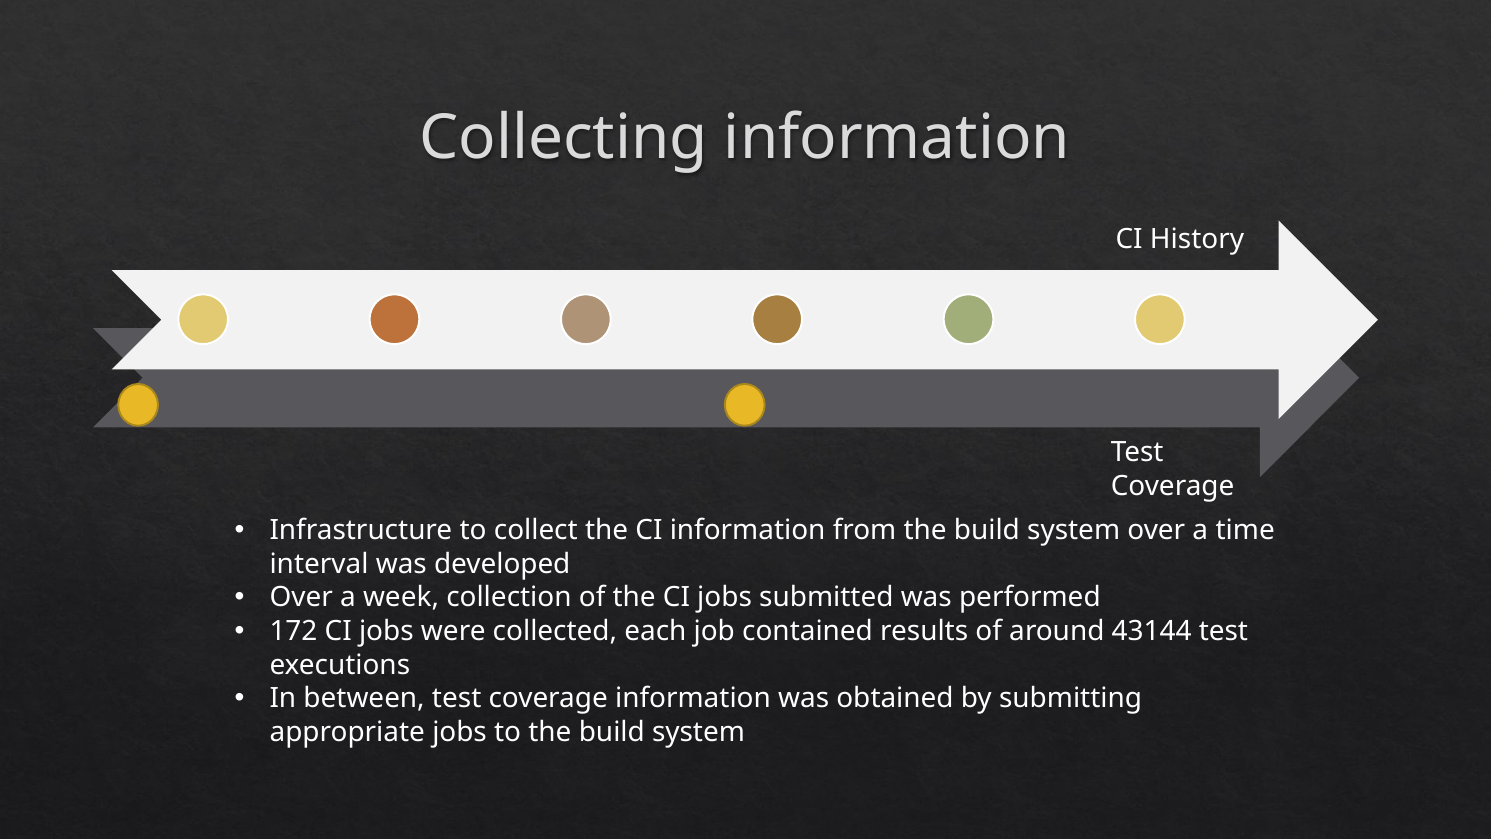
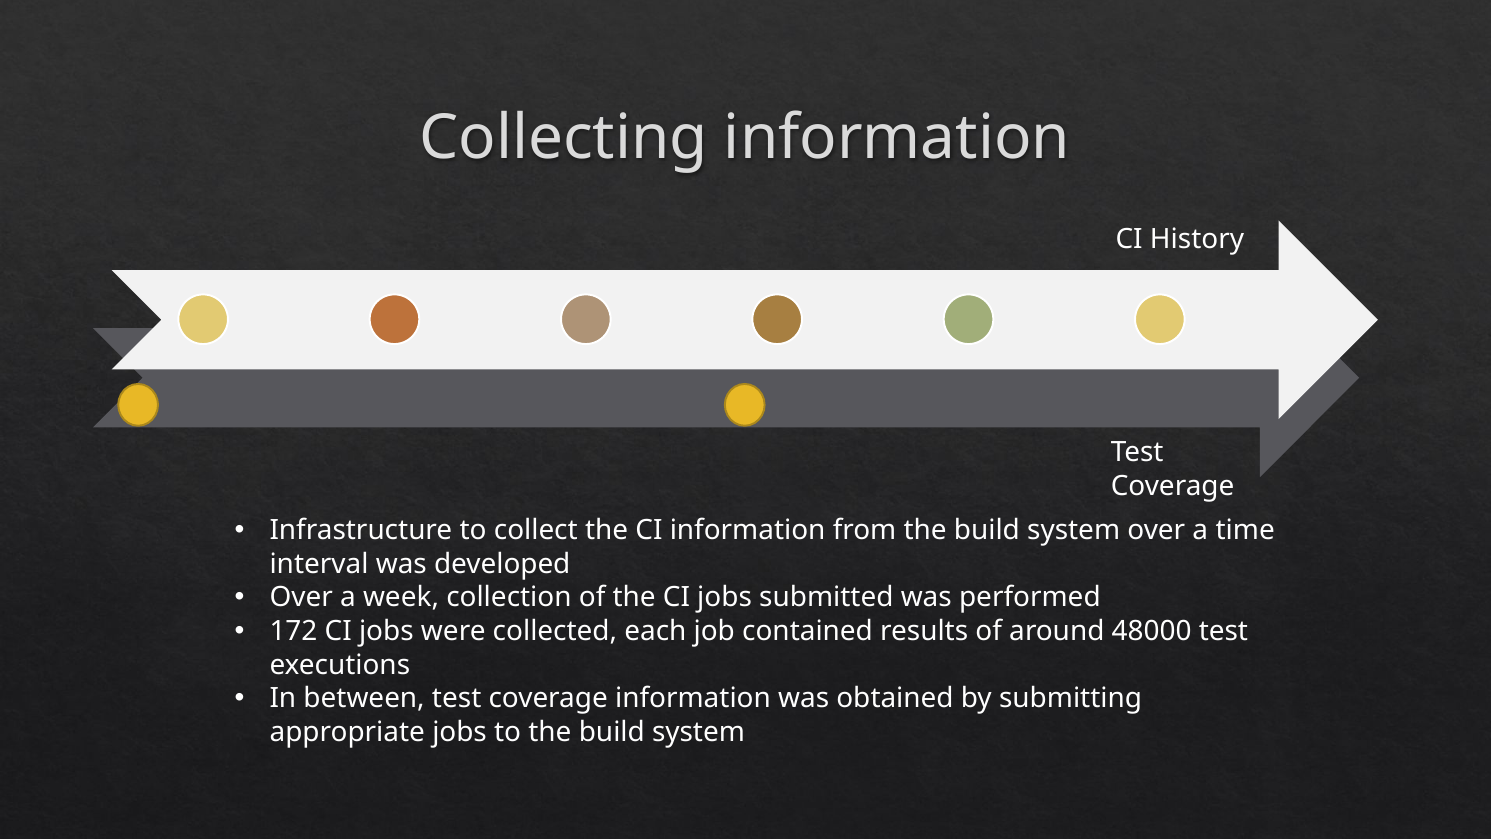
43144: 43144 -> 48000 (1152, 631)
